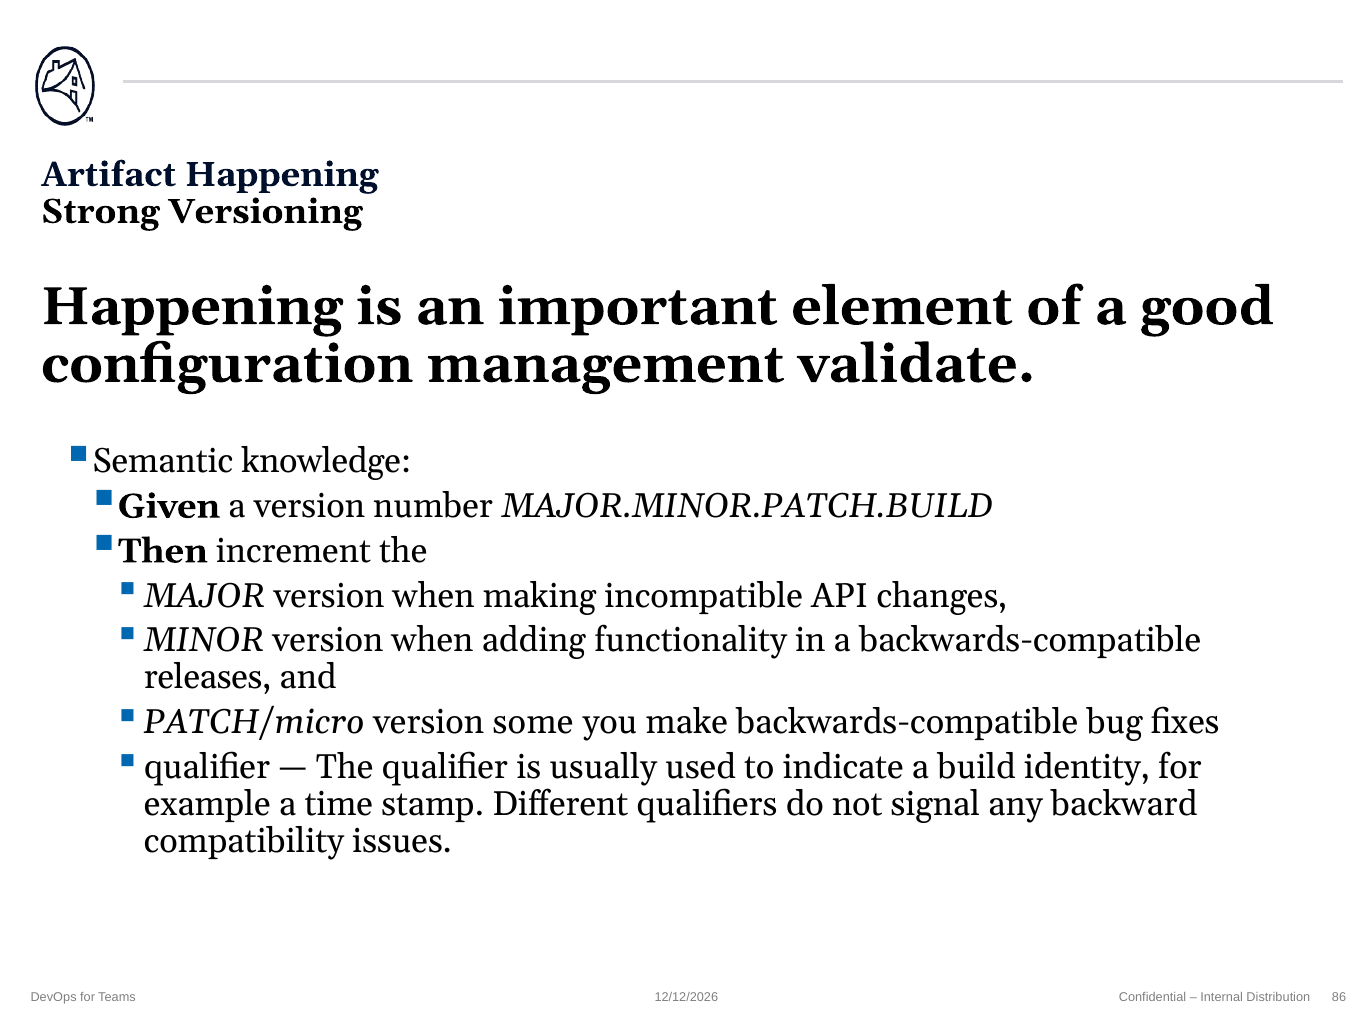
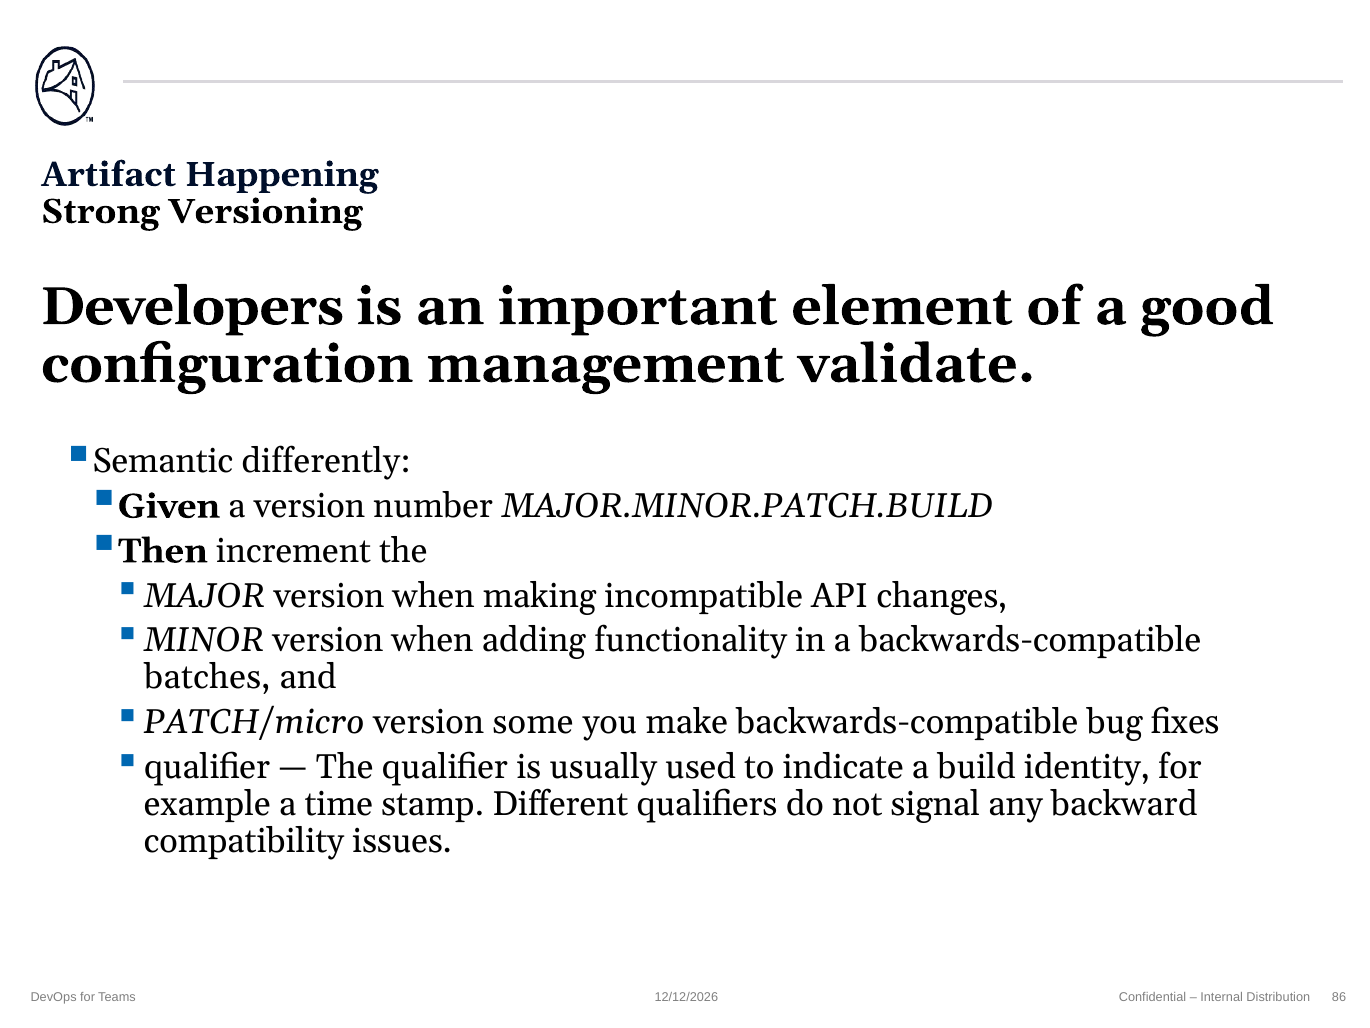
Happening: Happening -> Developers (192, 306)
knowledge: knowledge -> differently (326, 461)
releases: releases -> batches (207, 677)
